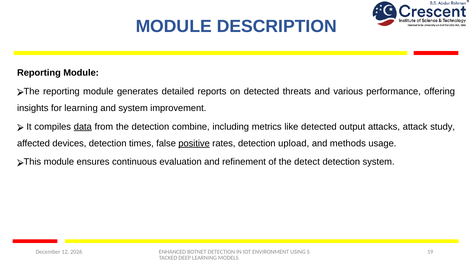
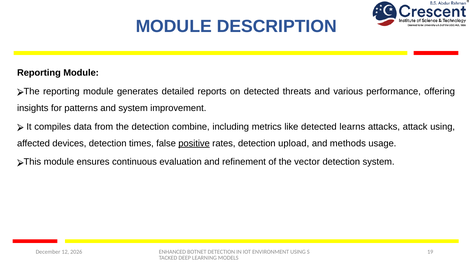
for learning: learning -> patterns (81, 108)
data underline: present -> none (83, 127)
output: output -> learns (352, 127)
attack study: study -> using (443, 127)
detect: detect -> vector (307, 162)
